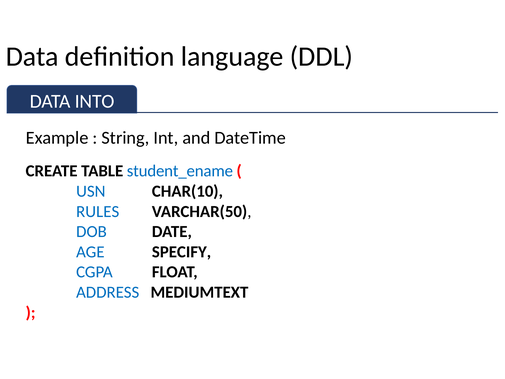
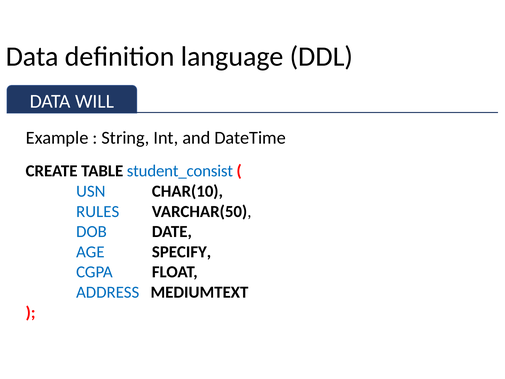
INTO: INTO -> WILL (95, 101)
student_ename: student_ename -> student_consist (180, 171)
